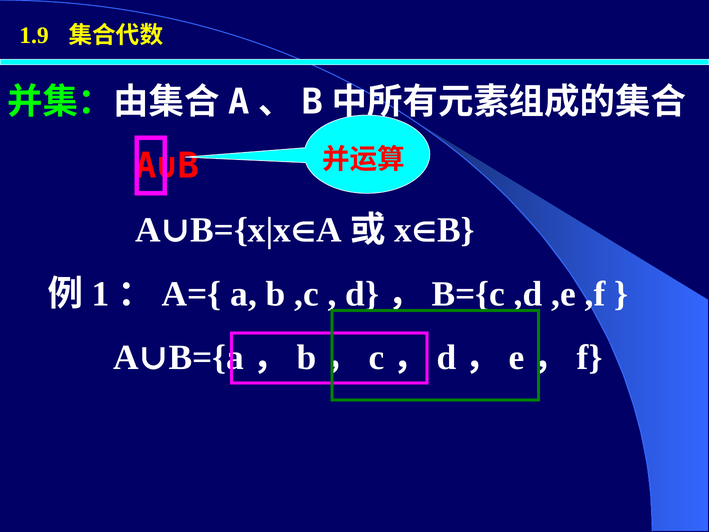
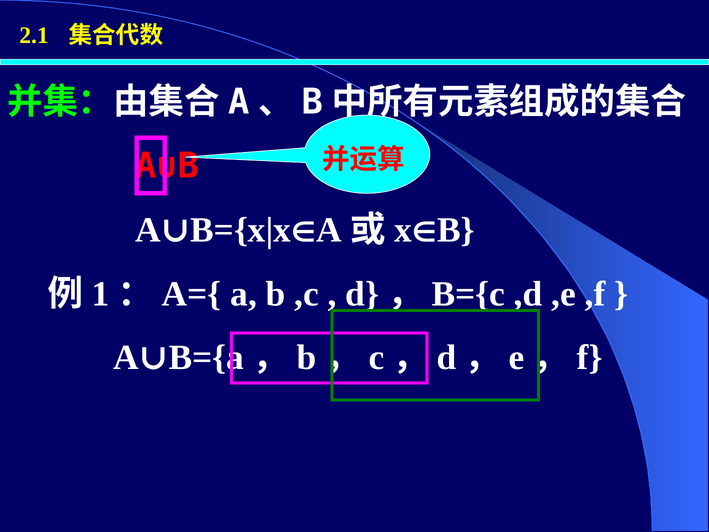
1.9: 1.9 -> 2.1 (34, 36)
